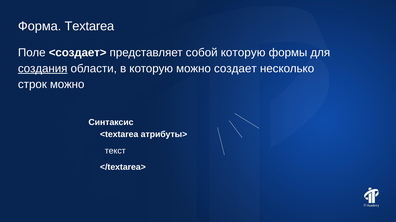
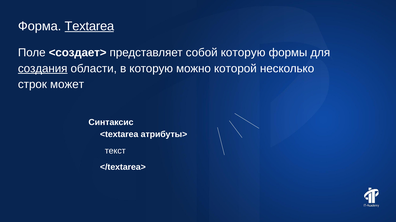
Textarea underline: none -> present (89, 26)
создает: создает -> которой (235, 69)
строк можно: можно -> может (67, 85)
